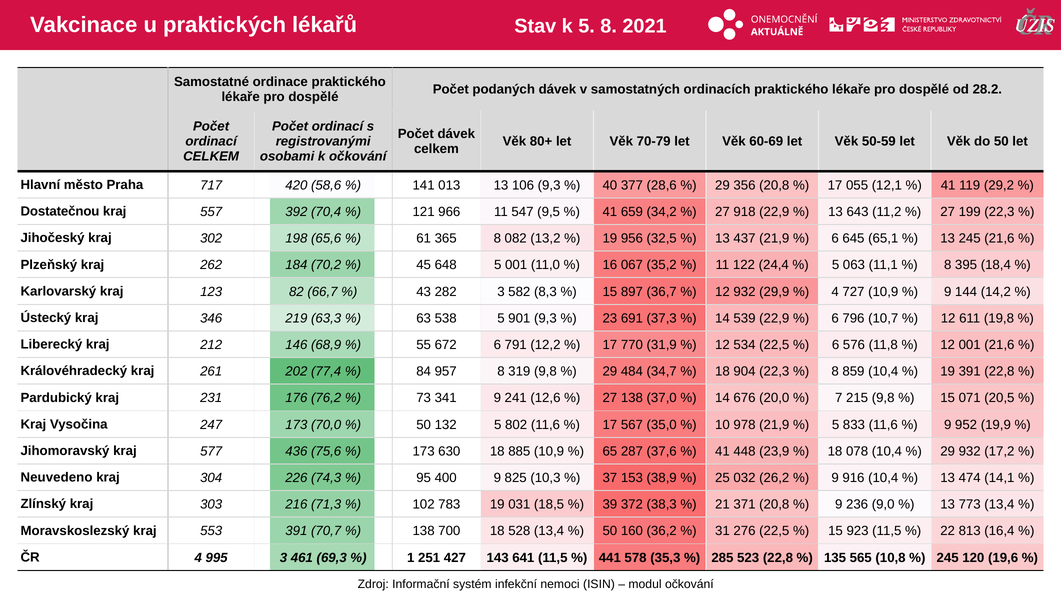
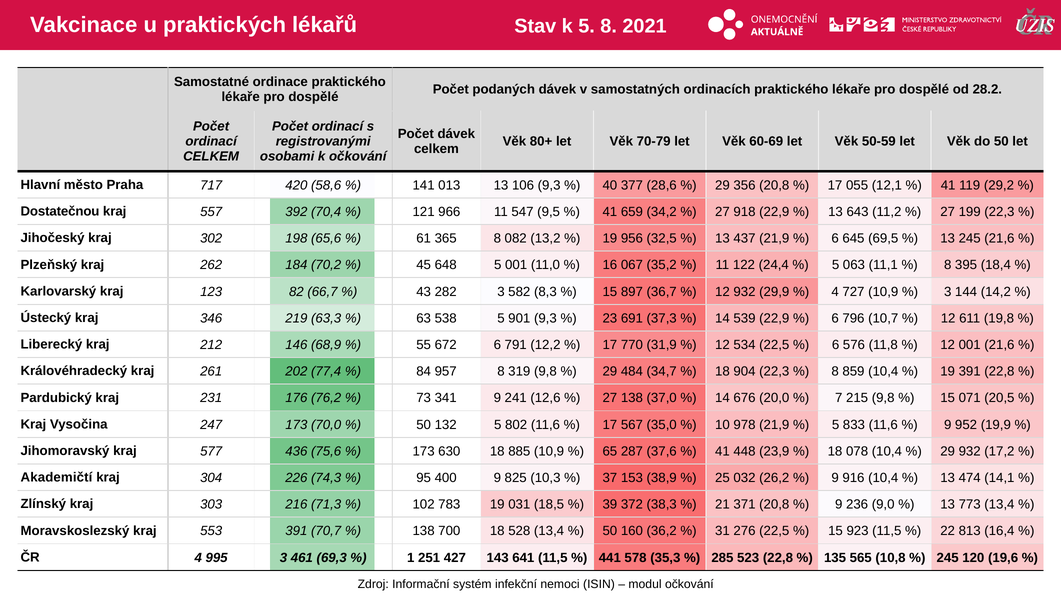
65,1: 65,1 -> 69,5 (883, 238)
9: 9 -> 3 (948, 292)
Neuvedeno: Neuvedeno -> Akademičtí (56, 477)
